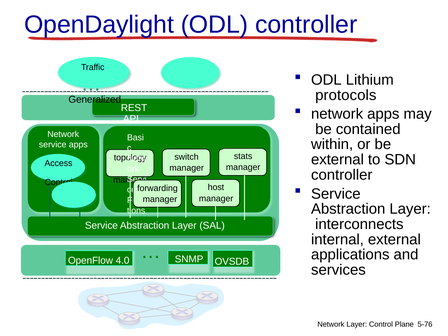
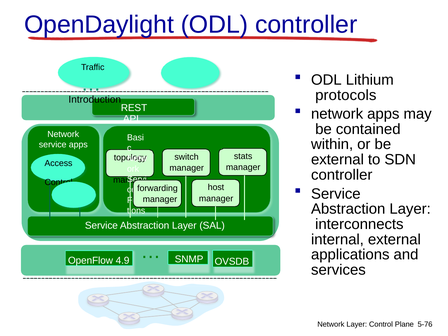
Generalized: Generalized -> Introduction (95, 99)
4.0: 4.0 -> 4.9 (123, 261)
